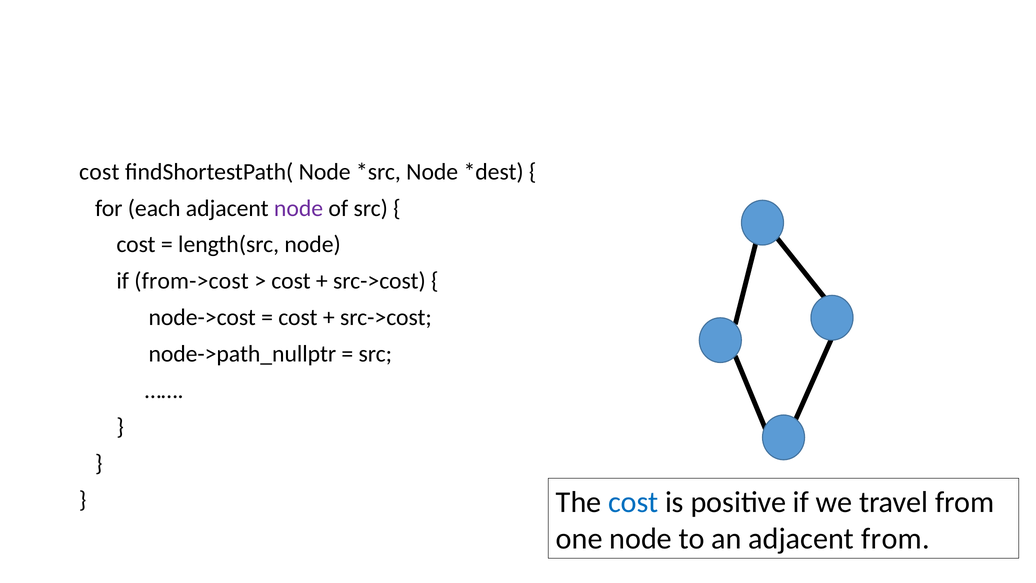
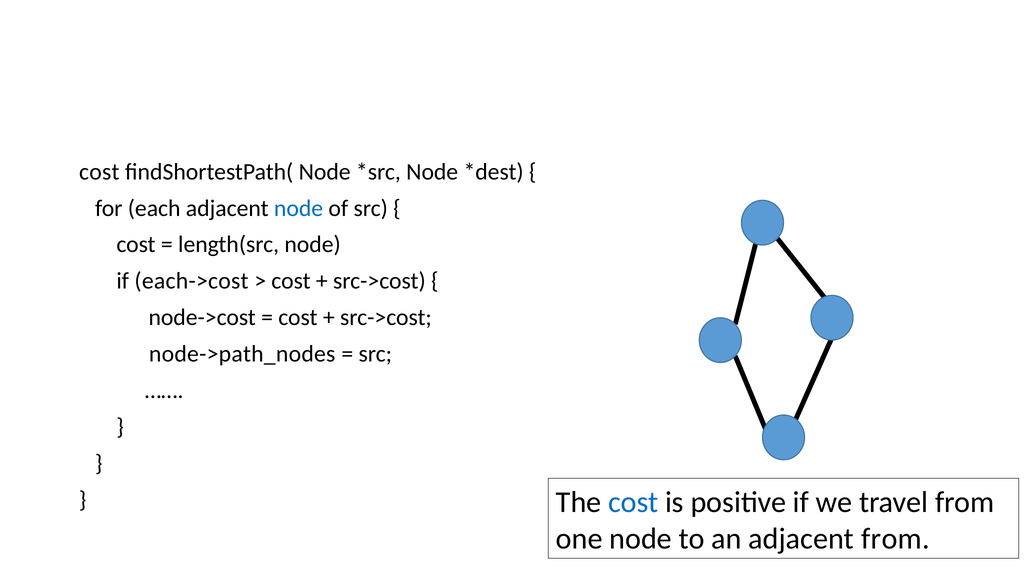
node colour: purple -> blue (299, 208)
from->cost: from->cost -> each->cost (192, 281)
node->path_nullptr: node->path_nullptr -> node->path_nodes (242, 354)
